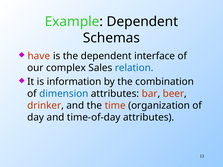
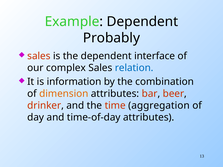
Schemas: Schemas -> Probably (111, 38)
have: have -> sales (39, 56)
dimension colour: blue -> orange (64, 94)
organization: organization -> aggregation (159, 106)
